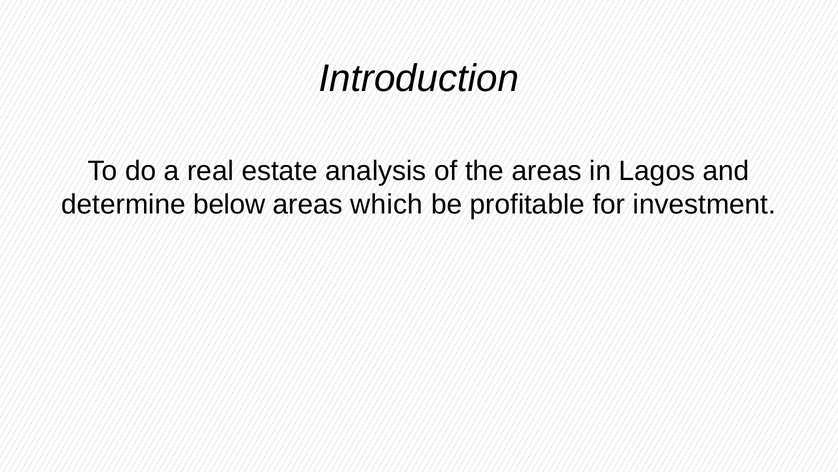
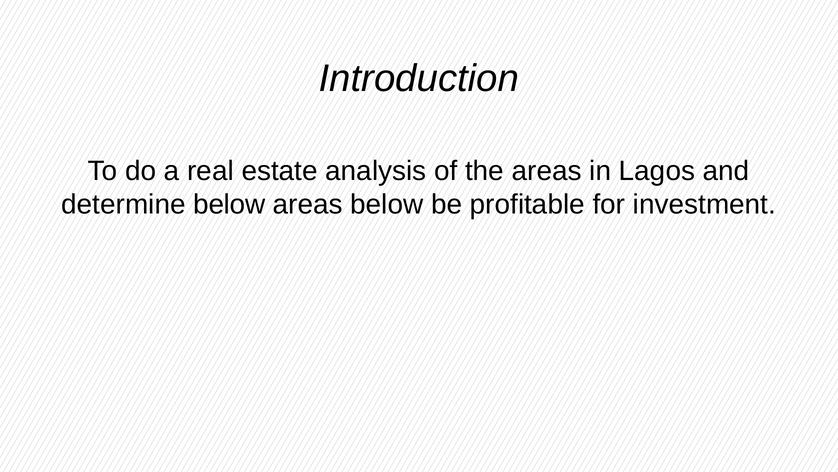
areas which: which -> below (387, 204)
